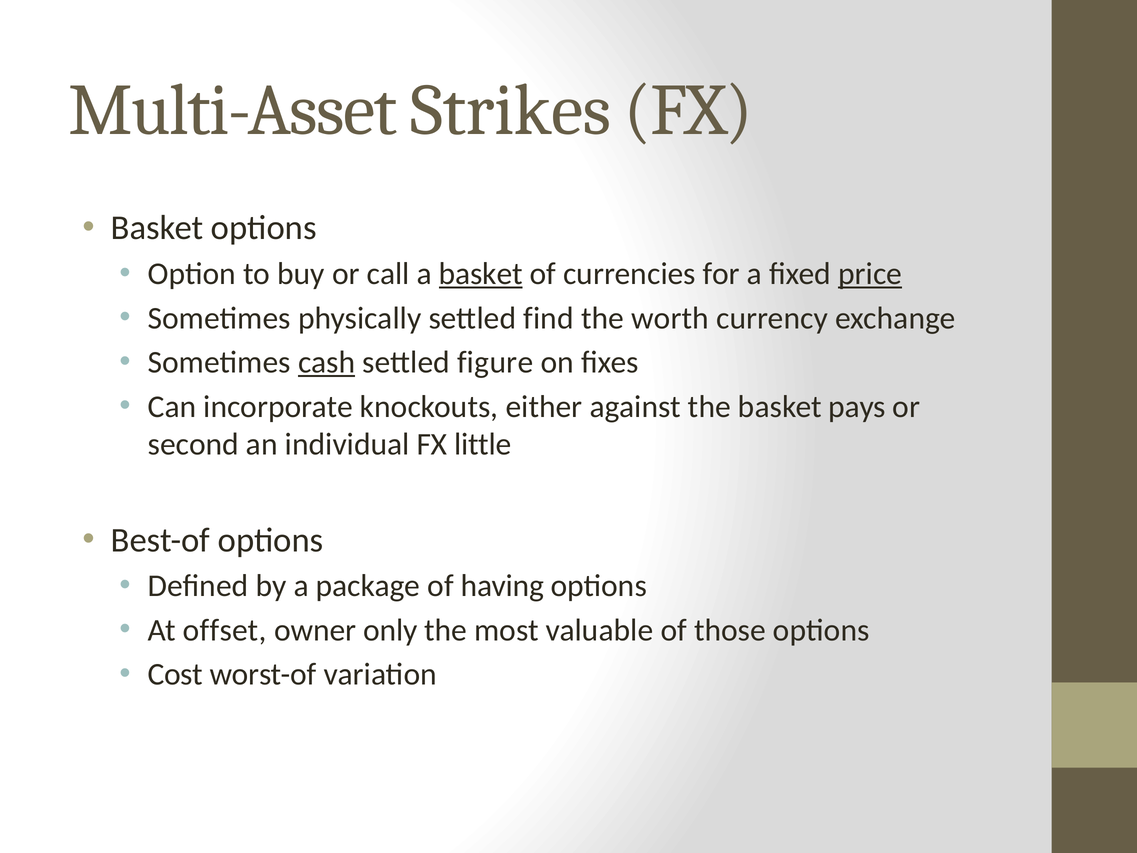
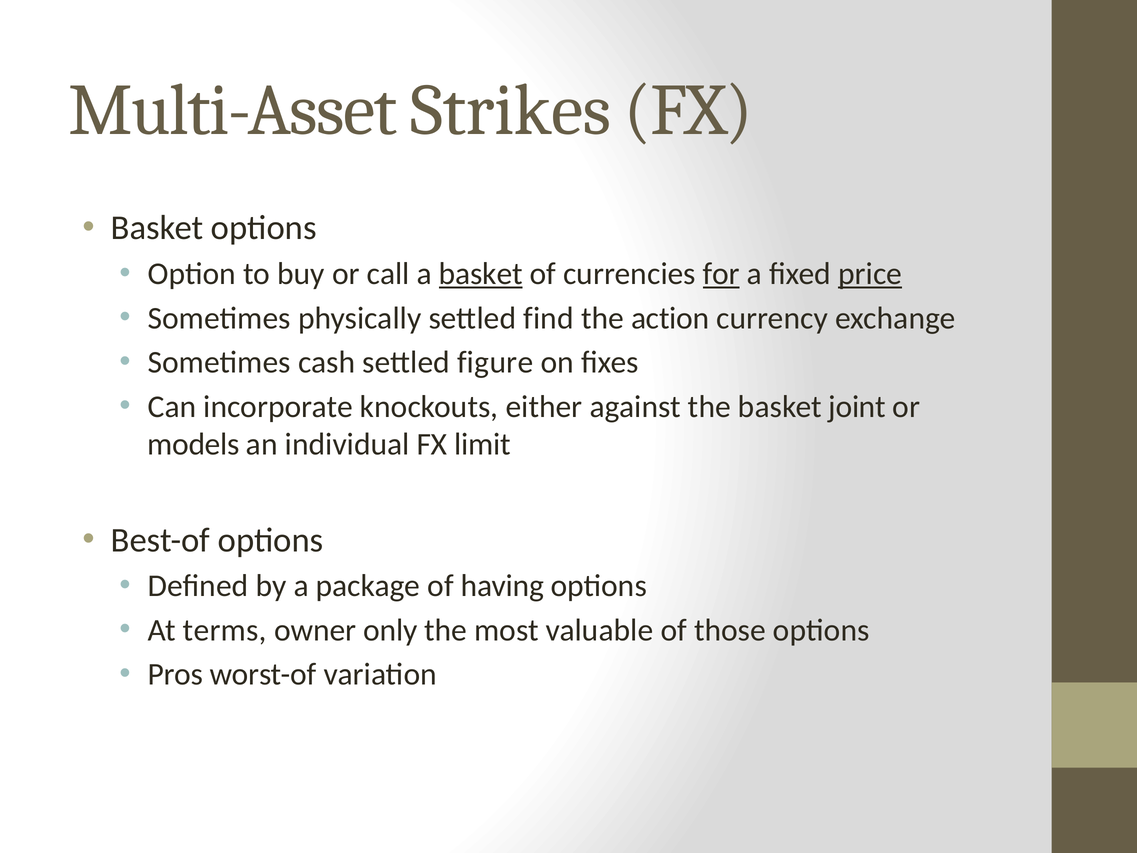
for underline: none -> present (721, 274)
worth: worth -> action (670, 318)
cash underline: present -> none (327, 362)
pays: pays -> joint (857, 407)
second: second -> models (193, 444)
little: little -> limit (483, 444)
offset: offset -> terms (225, 630)
Cost: Cost -> Pros (175, 674)
